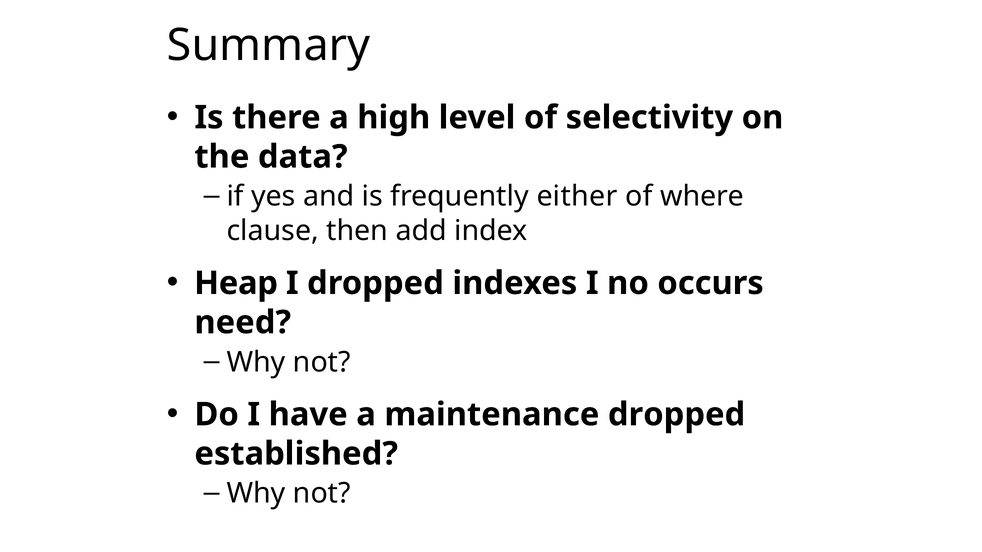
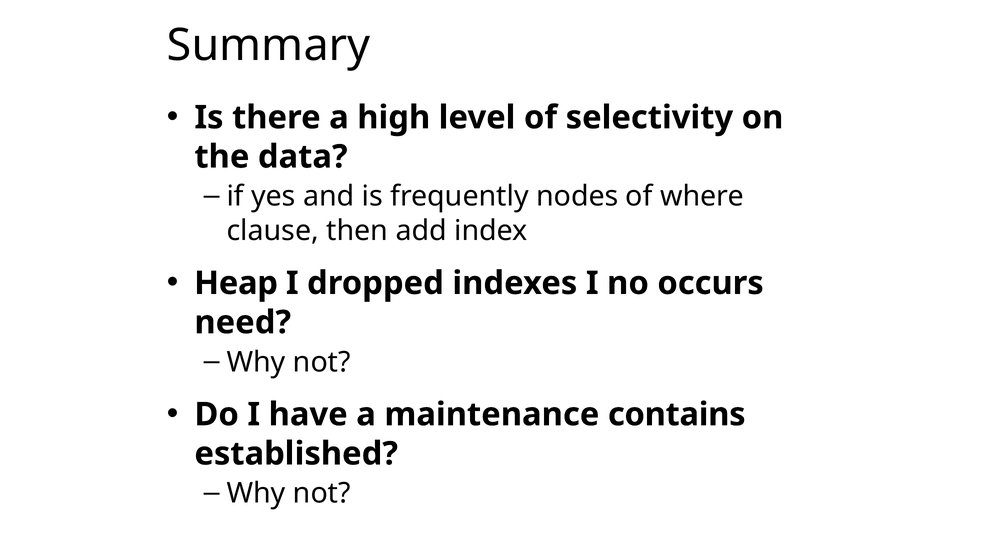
either: either -> nodes (577, 197)
maintenance dropped: dropped -> contains (677, 415)
